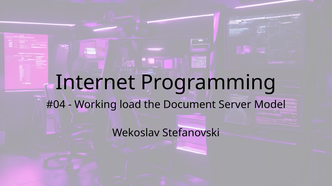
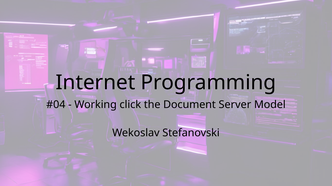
load: load -> click (130, 105)
